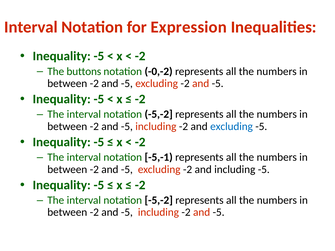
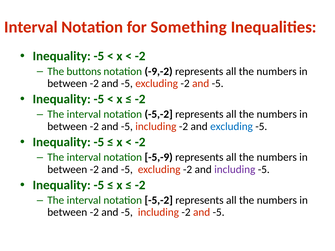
Expression: Expression -> Something (189, 27)
-0,-2: -0,-2 -> -9,-2 (159, 71)
-5,-1: -5,-1 -> -5,-9 (159, 157)
including colour: black -> purple (235, 169)
